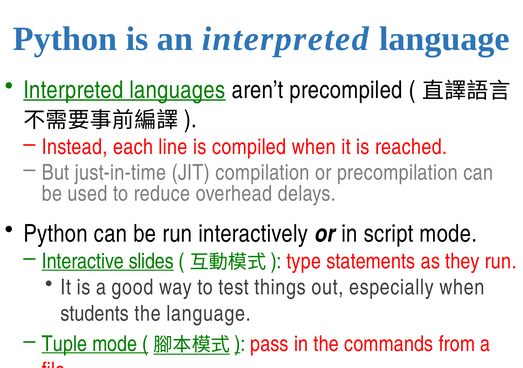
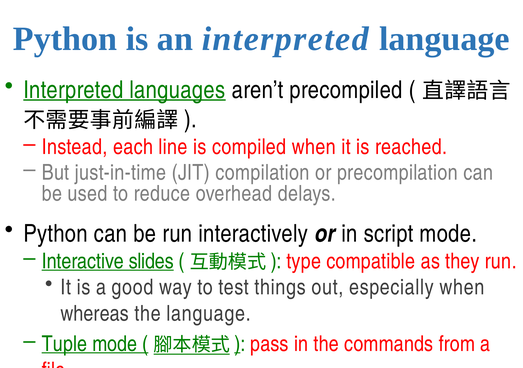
statements: statements -> compatible (371, 262)
students: students -> whereas (95, 314)
